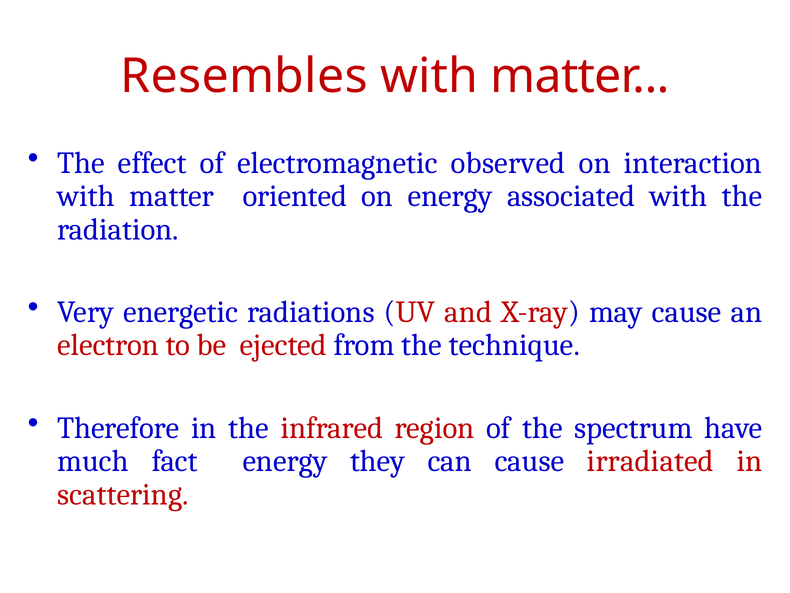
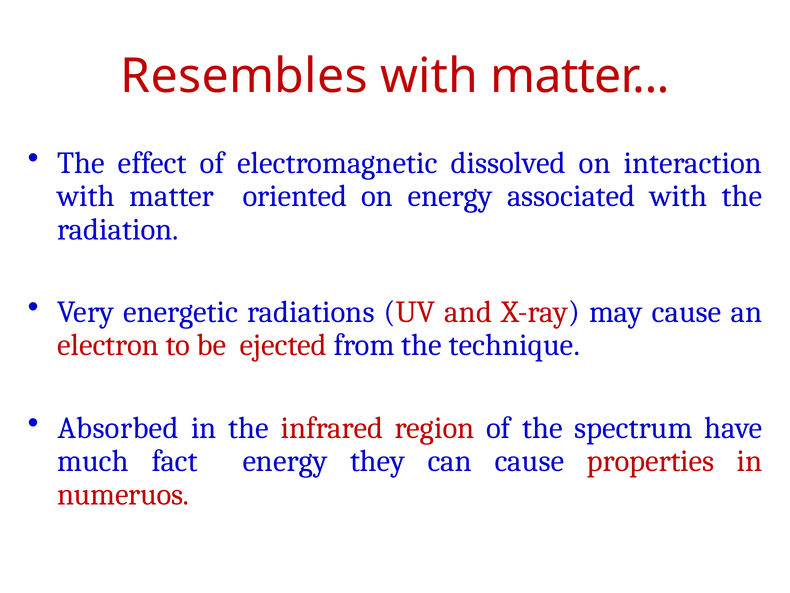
observed: observed -> dissolved (508, 163)
Therefore: Therefore -> Absorbed (118, 428)
irradiated: irradiated -> properties (651, 461)
scattering: scattering -> numeruos (123, 494)
